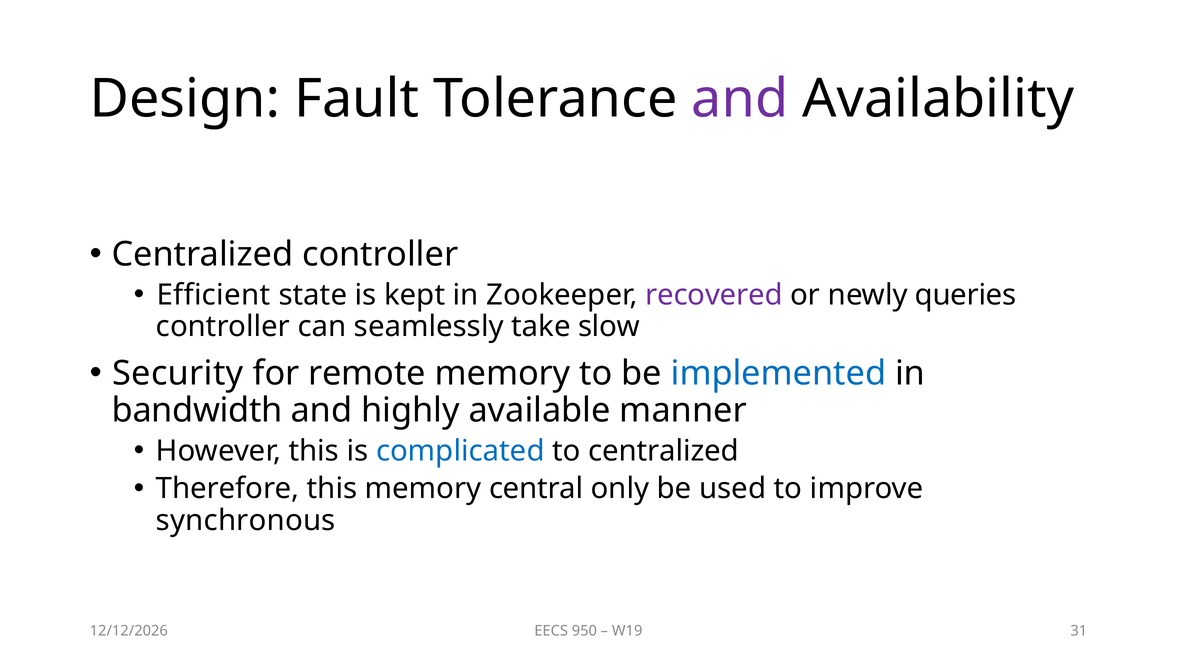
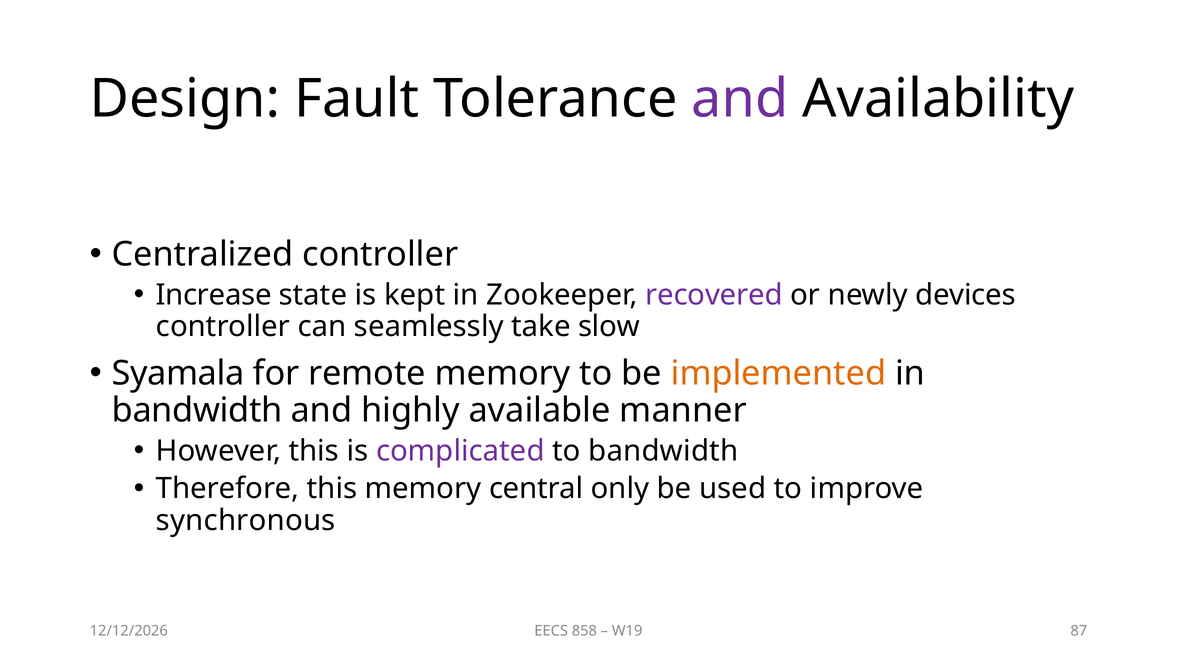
Efficient: Efficient -> Increase (214, 295)
queries: queries -> devices (965, 295)
Security: Security -> Syamala (178, 373)
implemented colour: blue -> orange (778, 373)
complicated colour: blue -> purple (460, 451)
to centralized: centralized -> bandwidth (663, 451)
950: 950 -> 858 (584, 631)
31: 31 -> 87 (1079, 631)
